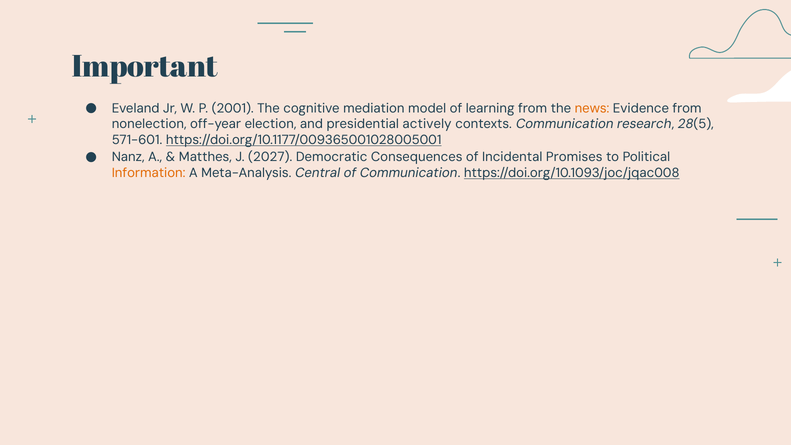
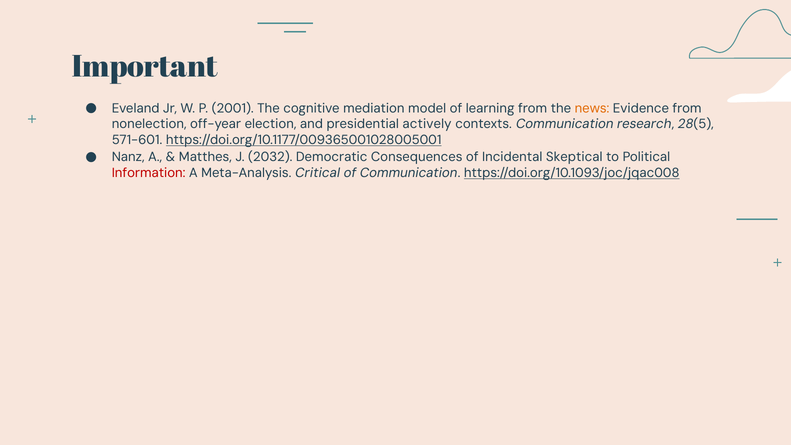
2027: 2027 -> 2032 (270, 157)
Promises: Promises -> Skeptical (574, 157)
Information colour: orange -> red (149, 173)
Central: Central -> Critical (318, 173)
